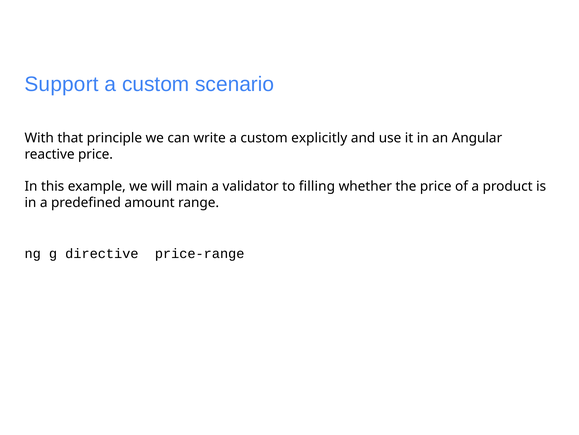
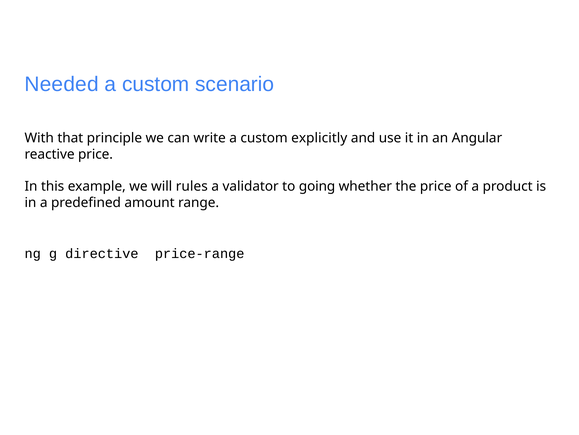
Support: Support -> Needed (62, 84)
main: main -> rules (192, 186)
filling: filling -> going (317, 186)
